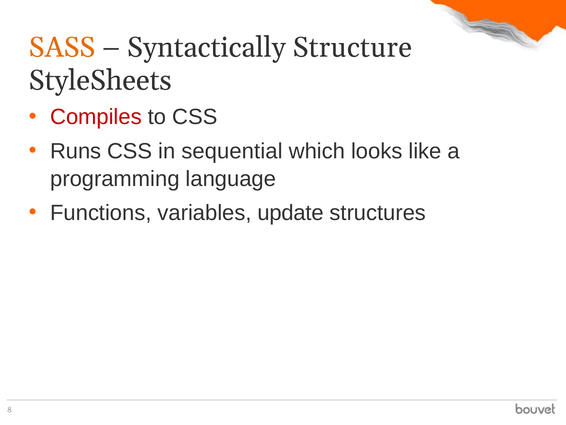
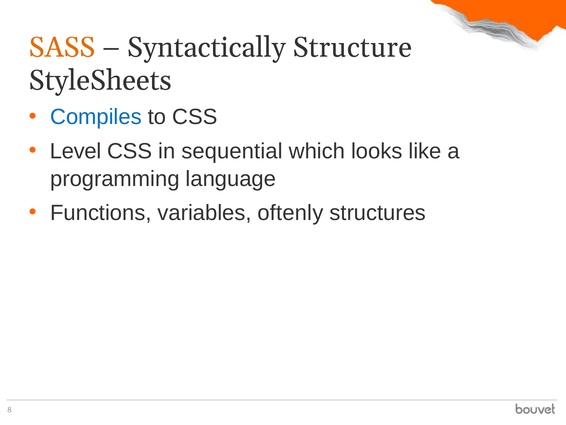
Compiles colour: red -> blue (96, 117)
Runs: Runs -> Level (76, 151)
update: update -> oftenly (290, 213)
